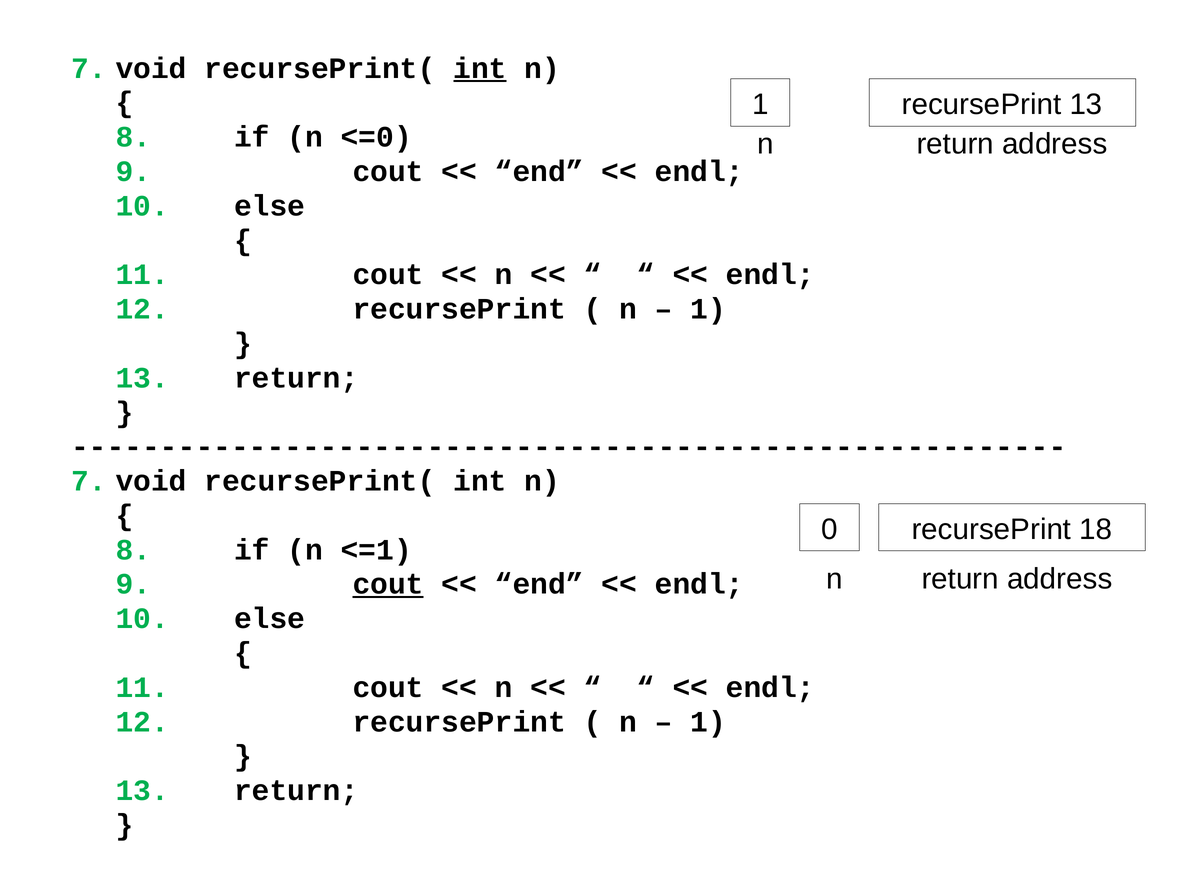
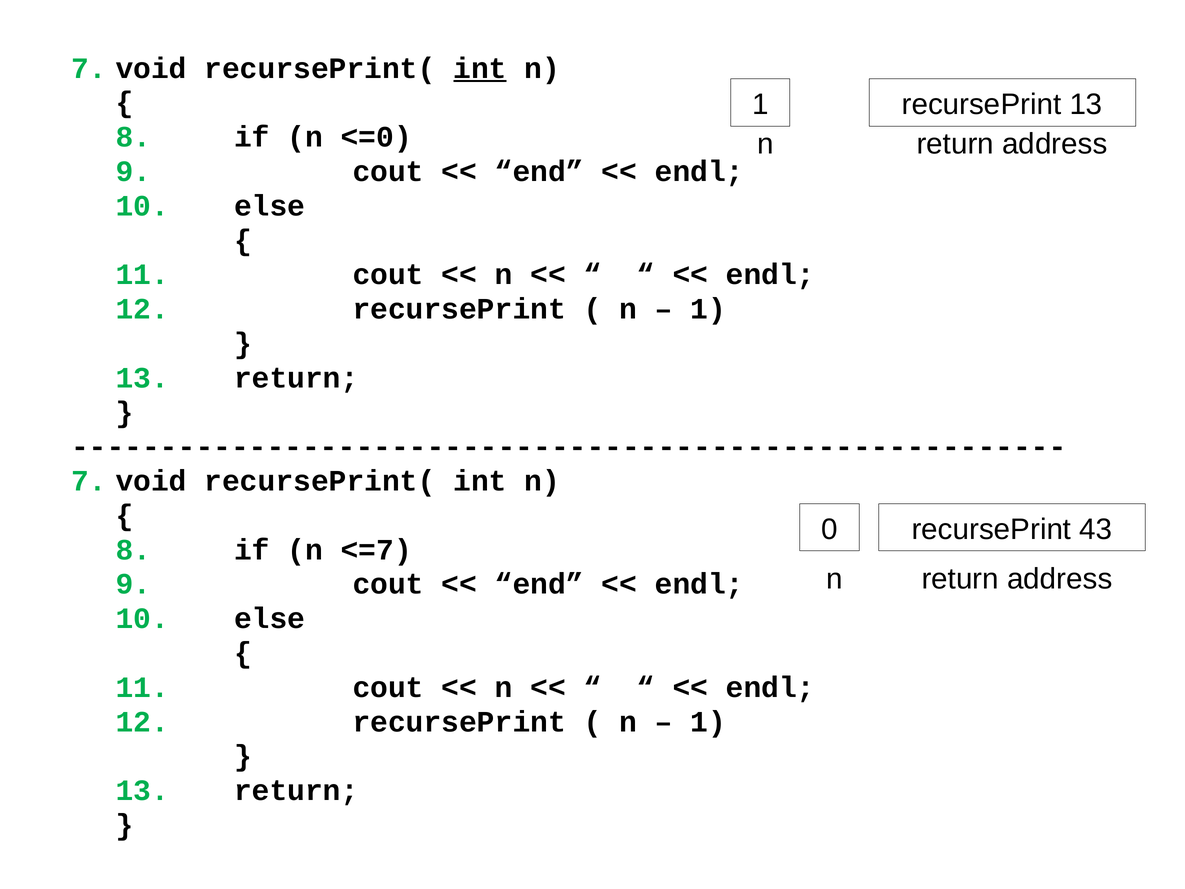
18: 18 -> 43 (1096, 529)
<=1: <=1 -> <=7 (376, 550)
cout underline: present -> none (388, 584)
